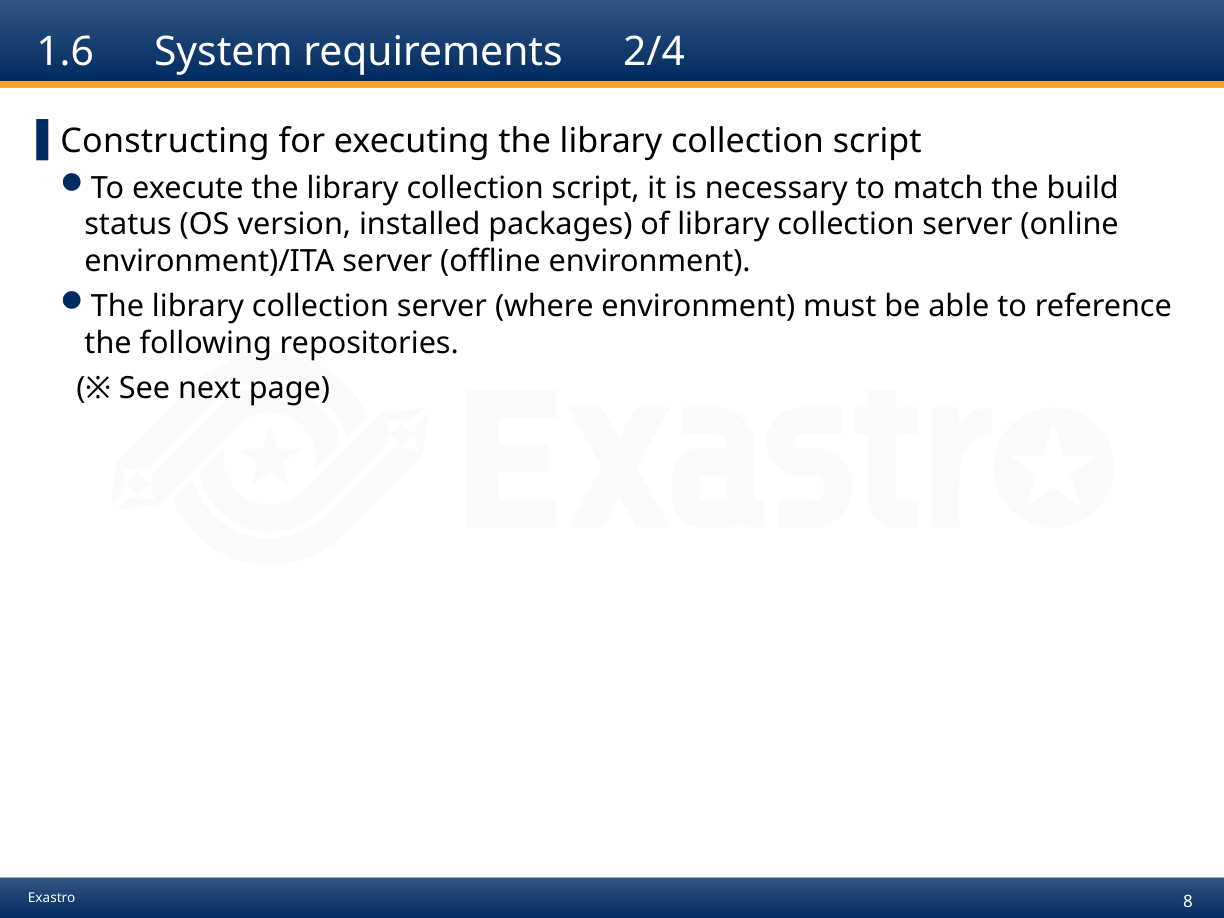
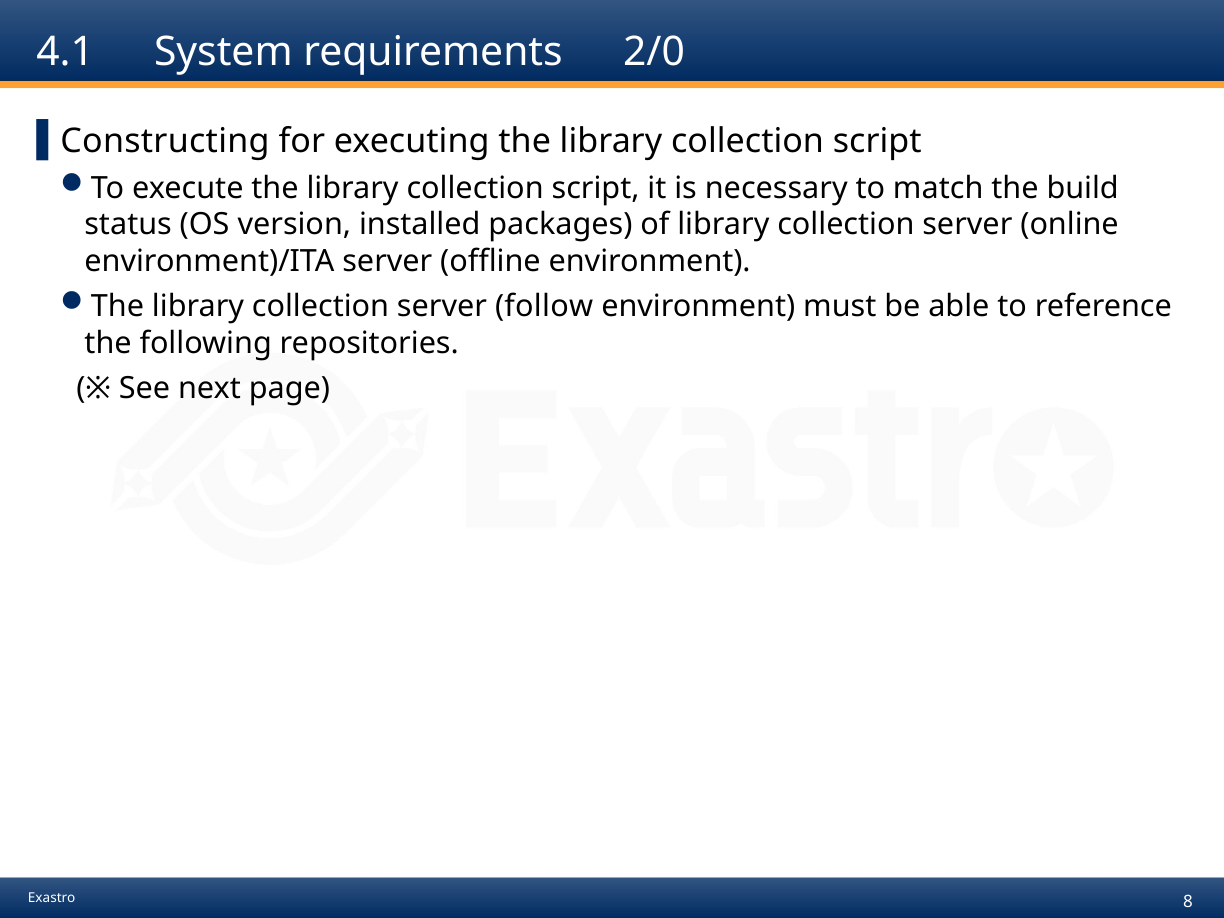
1.6: 1.6 -> 4.1 (65, 52)
2/4: 2/4 -> 2/0 (654, 52)
where: where -> follow (544, 307)
